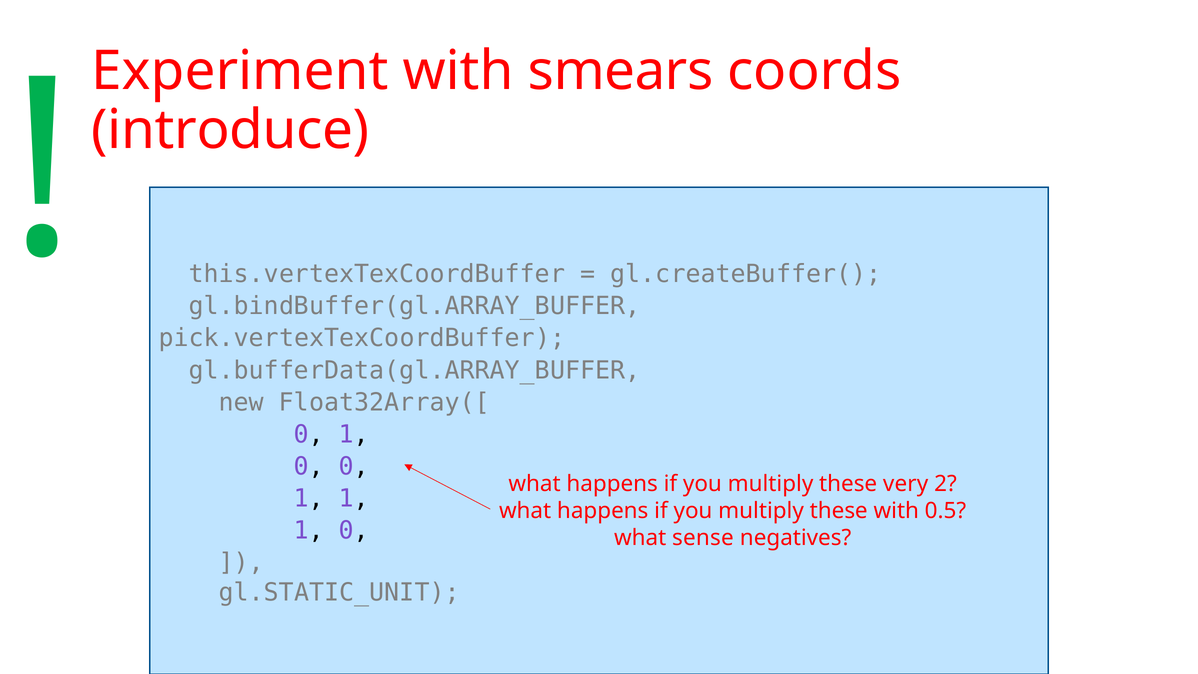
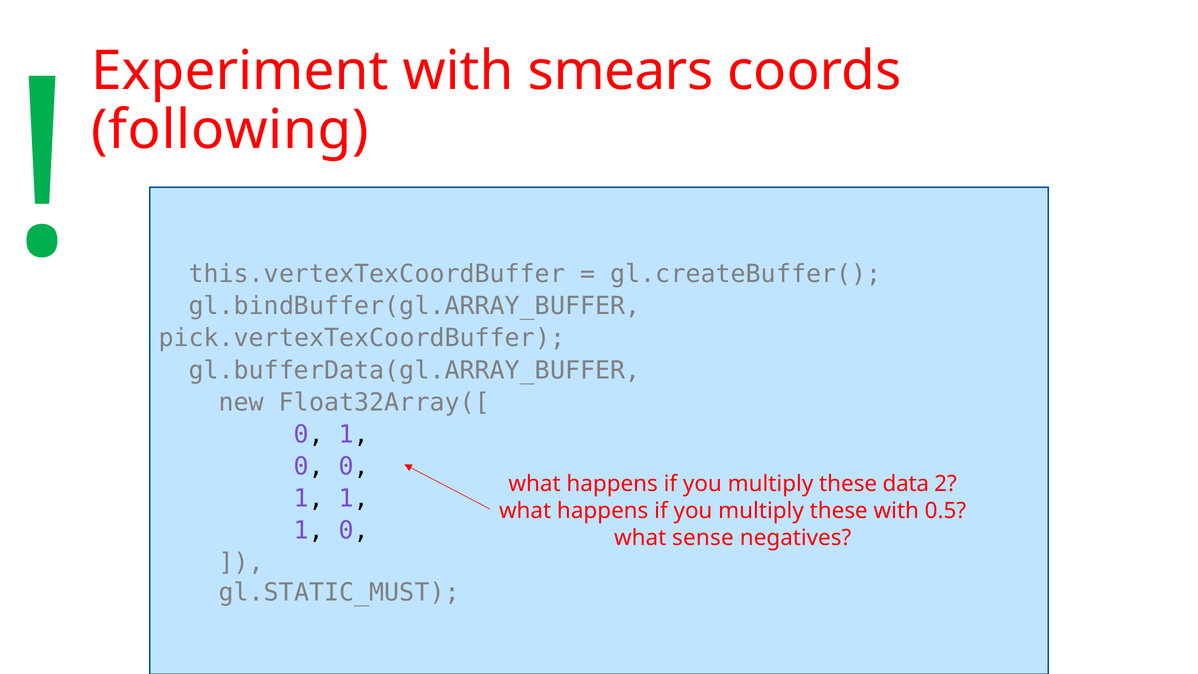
introduce: introduce -> following (230, 130)
very: very -> data (906, 484)
gl.STATIC_UNIT: gl.STATIC_UNIT -> gl.STATIC_MUST (339, 592)
